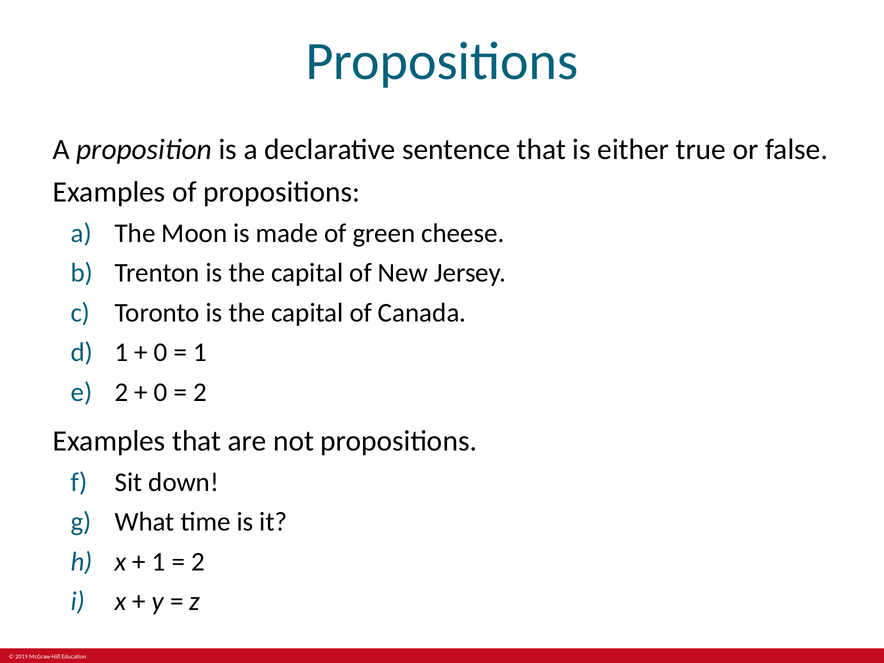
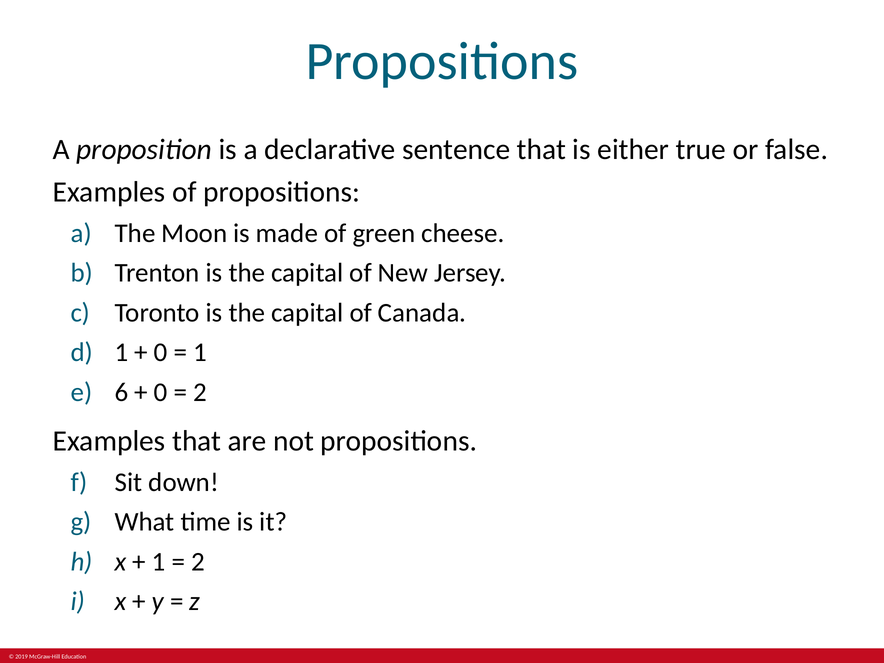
2: 2 -> 6 (122, 392)
